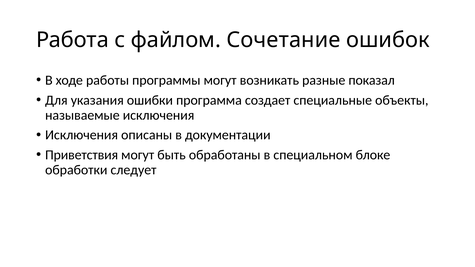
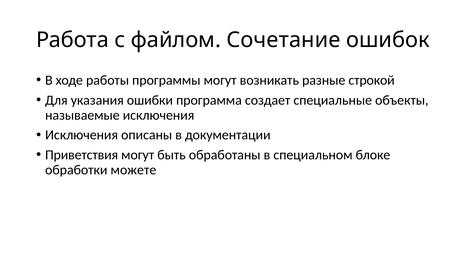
показал: показал -> строкой (372, 80)
следует: следует -> можете (133, 170)
